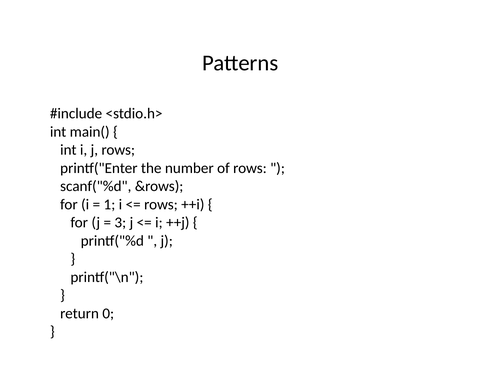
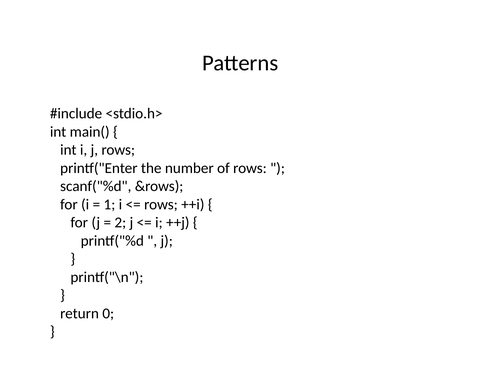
3: 3 -> 2 (120, 223)
